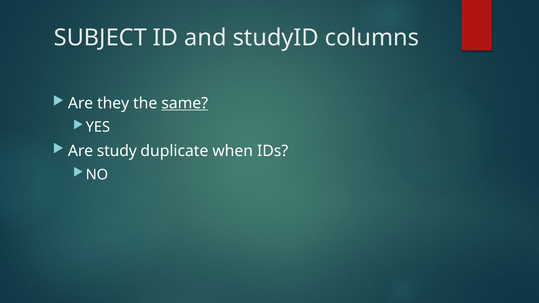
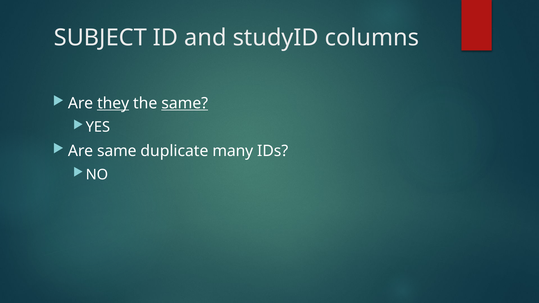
they underline: none -> present (113, 103)
Are study: study -> same (117, 151)
when: when -> many (233, 151)
